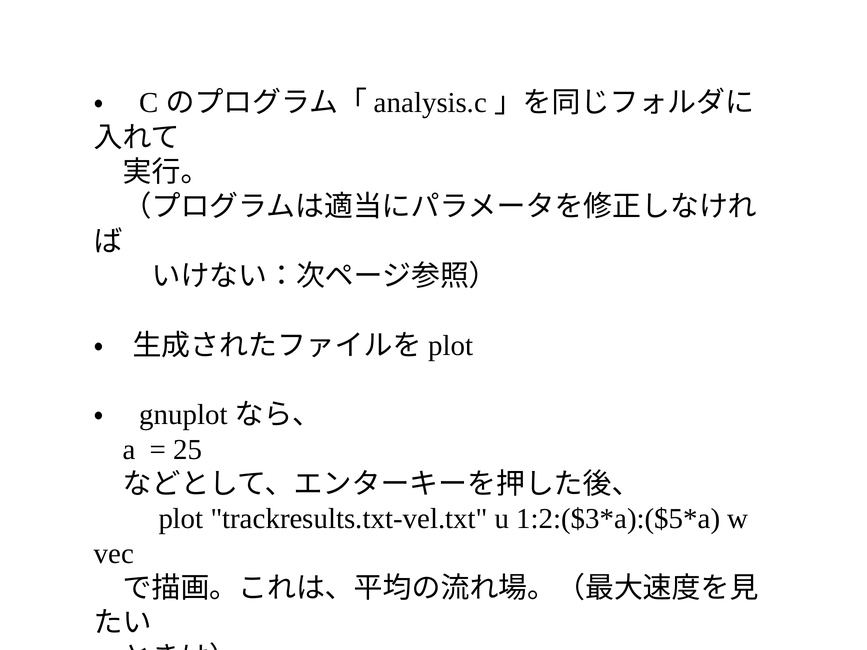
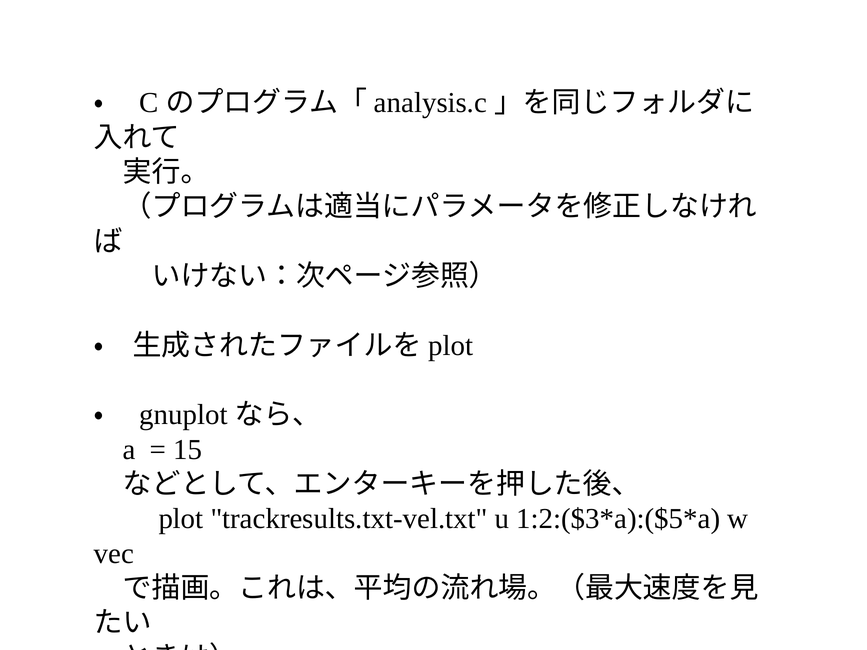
25: 25 -> 15 (188, 450)
